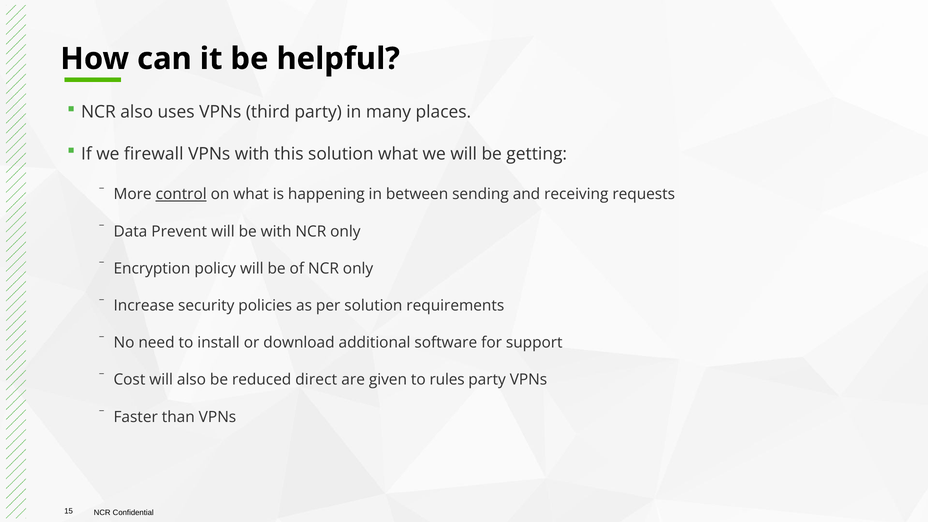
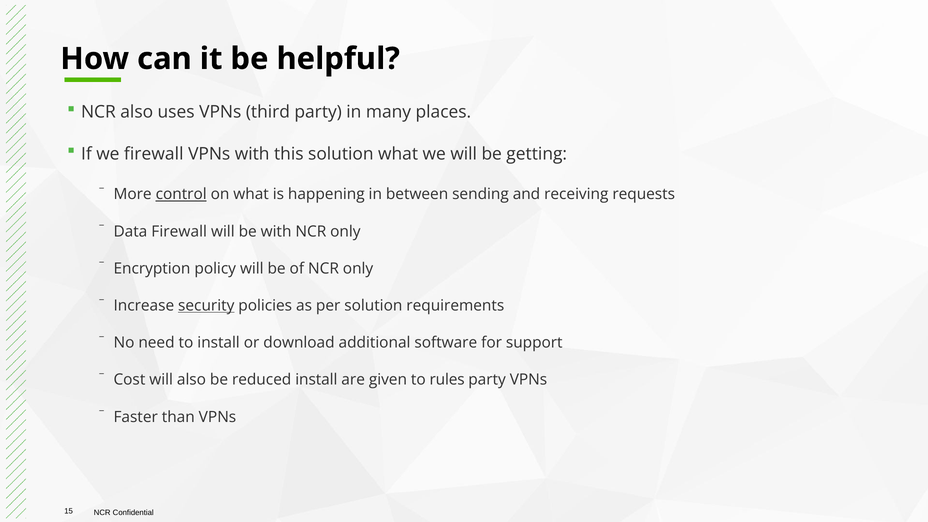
Data Prevent: Prevent -> Firewall (179, 231)
security underline: none -> present (206, 306)
reduced direct: direct -> install (316, 380)
